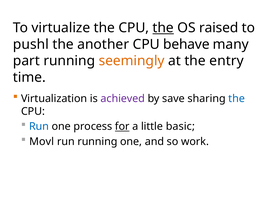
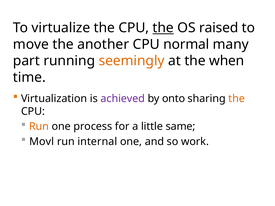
pushl: pushl -> move (31, 44)
behave: behave -> normal (186, 44)
entry: entry -> when (227, 61)
save: save -> onto (174, 99)
the colour: blue -> orange (237, 99)
Run colour: blue -> orange (39, 127)
for underline: present -> none (122, 127)
basic: basic -> same (181, 127)
run running: running -> internal (97, 142)
